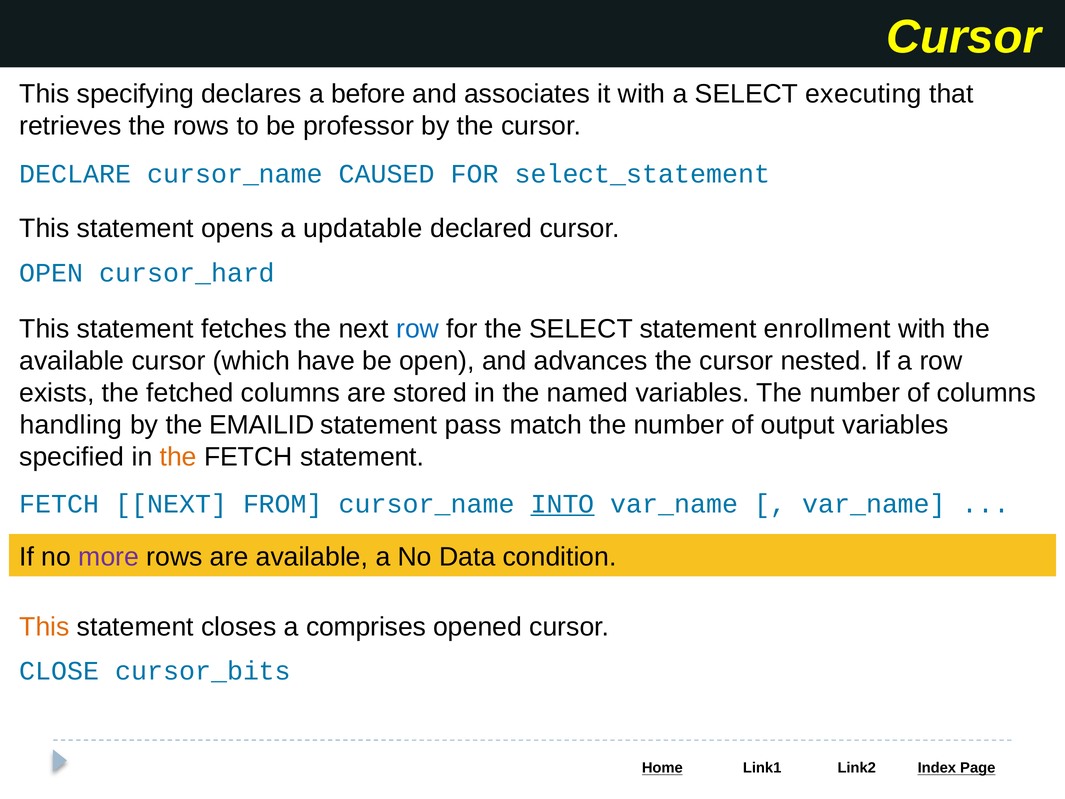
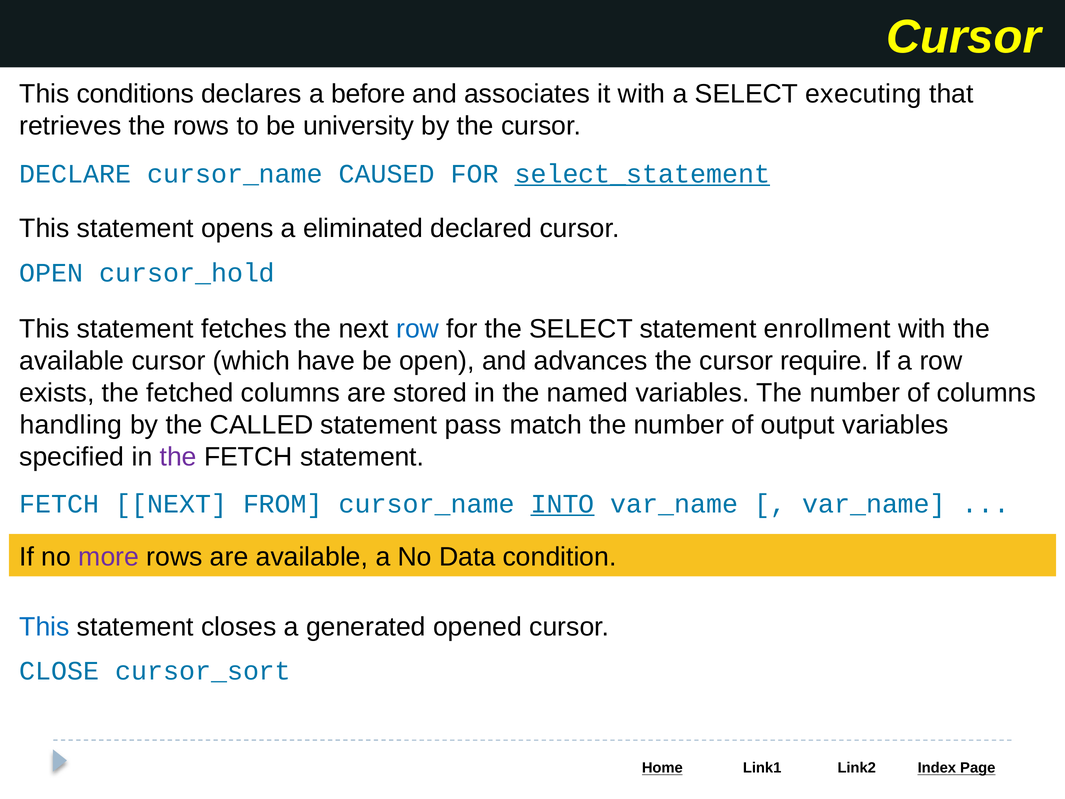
specifying: specifying -> conditions (136, 94)
professor: professor -> university (359, 126)
select_statement underline: none -> present (642, 174)
updatable: updatable -> eliminated (363, 229)
cursor_hard: cursor_hard -> cursor_hold (187, 273)
nested: nested -> require (824, 361)
EMAILID: EMAILID -> CALLED (262, 425)
the colour: orange -> purple (178, 457)
This colour: orange -> blue (44, 627)
comprises: comprises -> generated (366, 627)
cursor_bits: cursor_bits -> cursor_sort (203, 671)
